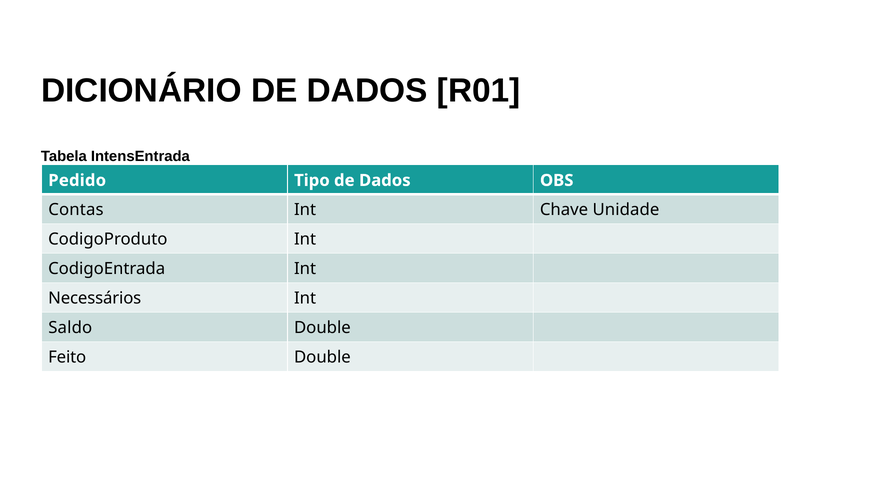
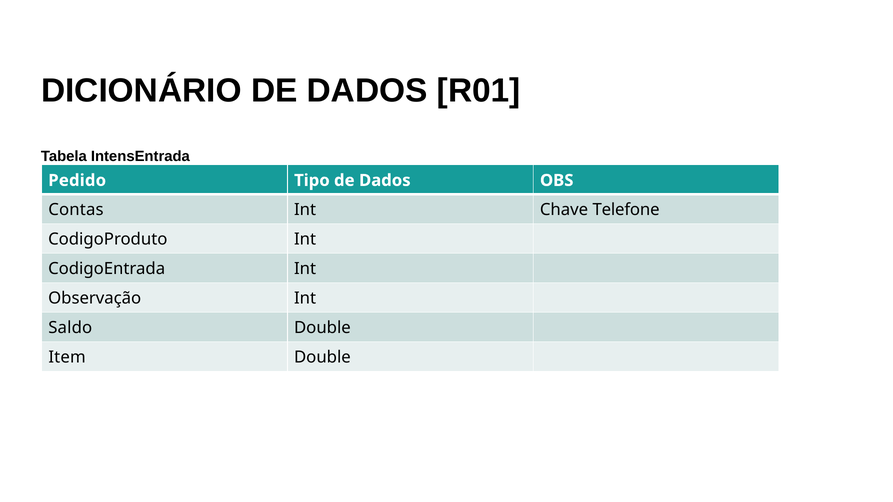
Unidade: Unidade -> Telefone (626, 210)
Necessários: Necessários -> Observação (95, 299)
Feito: Feito -> Item (67, 358)
